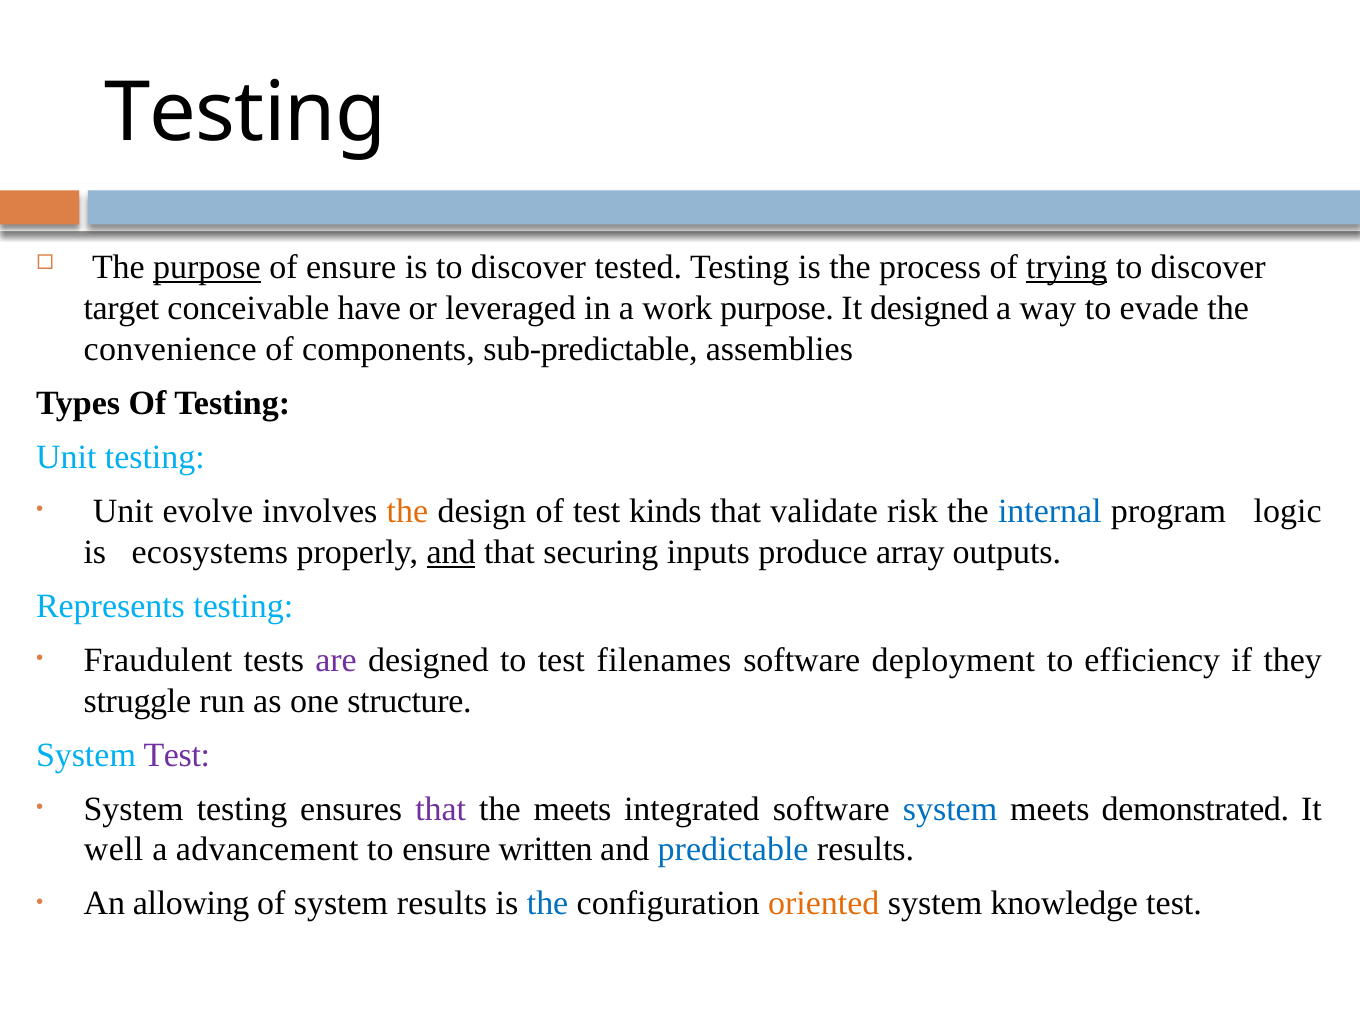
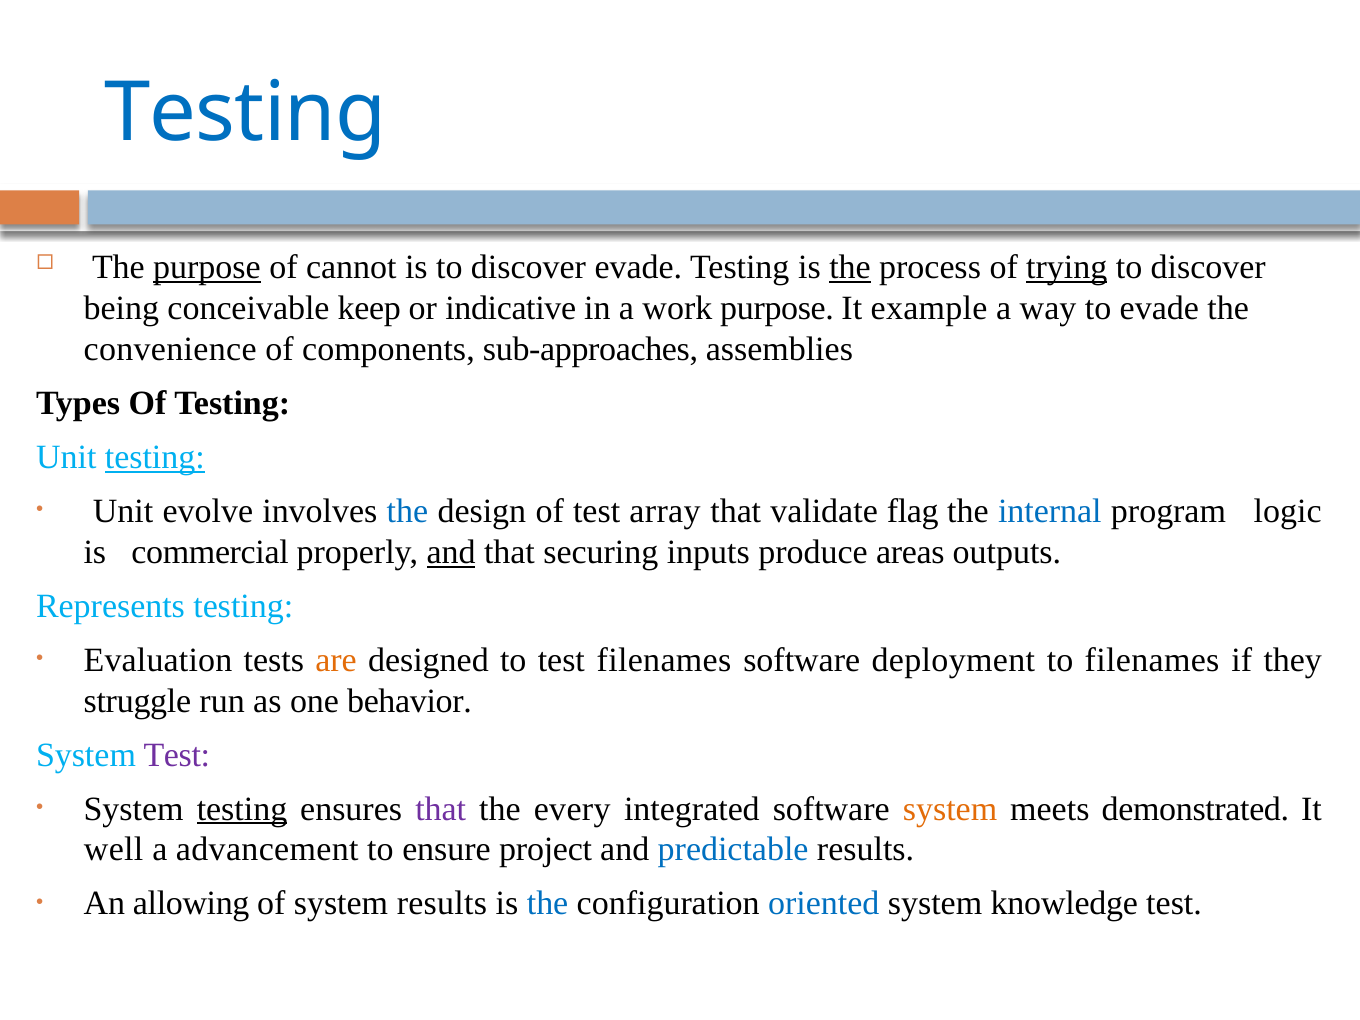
Testing colour: black -> blue (245, 113)
of ensure: ensure -> cannot (351, 267)
discover tested: tested -> evade (638, 267)
the underline: none -> present (850, 267)
target: target -> being (121, 308)
have: have -> keep (369, 308)
leveraged: leveraged -> indicative (511, 308)
It designed: designed -> example (929, 308)
sub-predictable: sub-predictable -> sub-approaches (591, 349)
testing underline: none -> present (155, 457)
the colour: orange -> blue (407, 511)
kinds: kinds -> array (665, 511)
risk: risk -> flag (913, 511)
ecosystems: ecosystems -> commercial (210, 552)
array: array -> areas (910, 552)
Fraudulent: Fraudulent -> Evaluation (158, 660)
are colour: purple -> orange (336, 660)
to efficiency: efficiency -> filenames (1152, 660)
structure: structure -> behavior (409, 701)
testing underline: none -> present (242, 809)
the meets: meets -> every (572, 809)
system colour: blue -> orange (950, 809)
written: written -> project (546, 850)
oriented colour: orange -> blue (824, 904)
